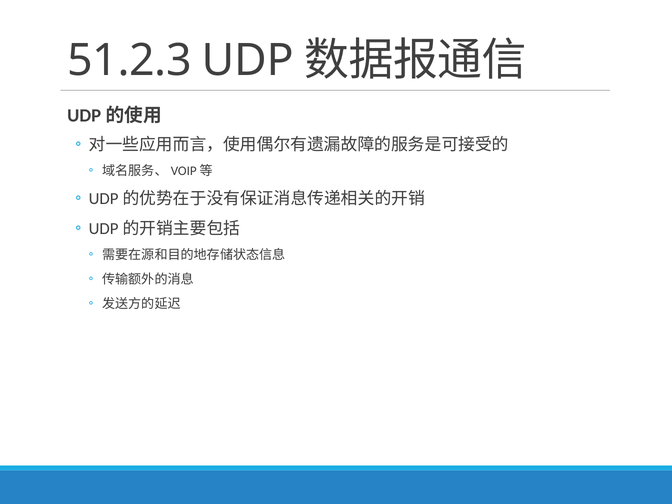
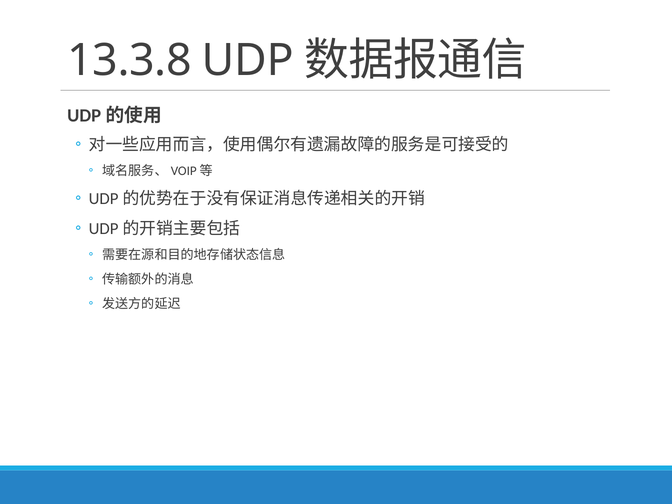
51.2.3: 51.2.3 -> 13.3.8 (129, 60)
